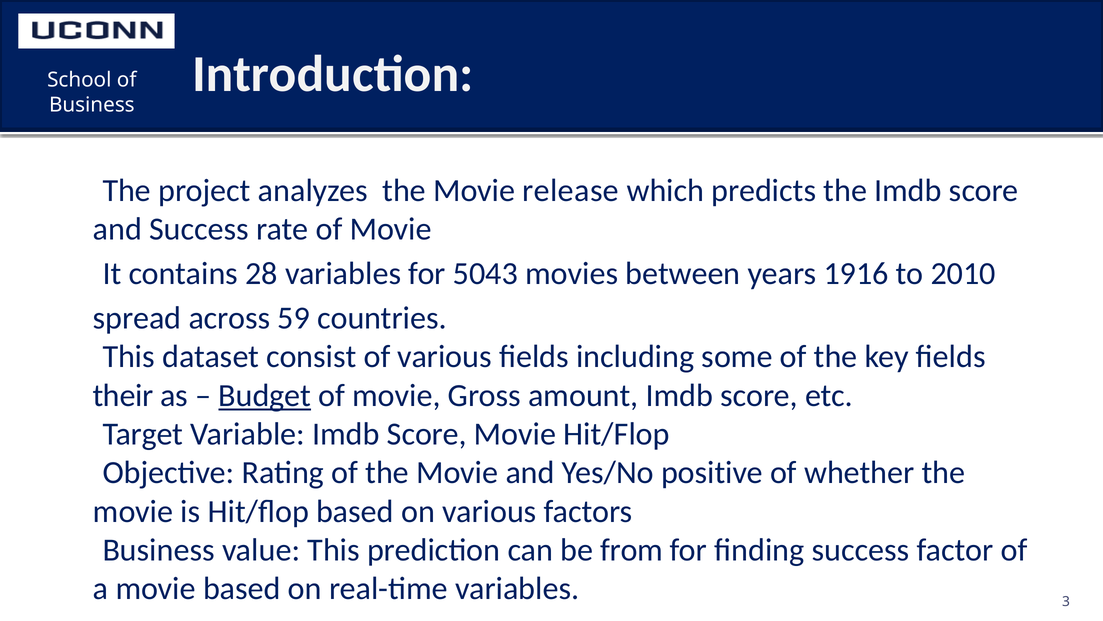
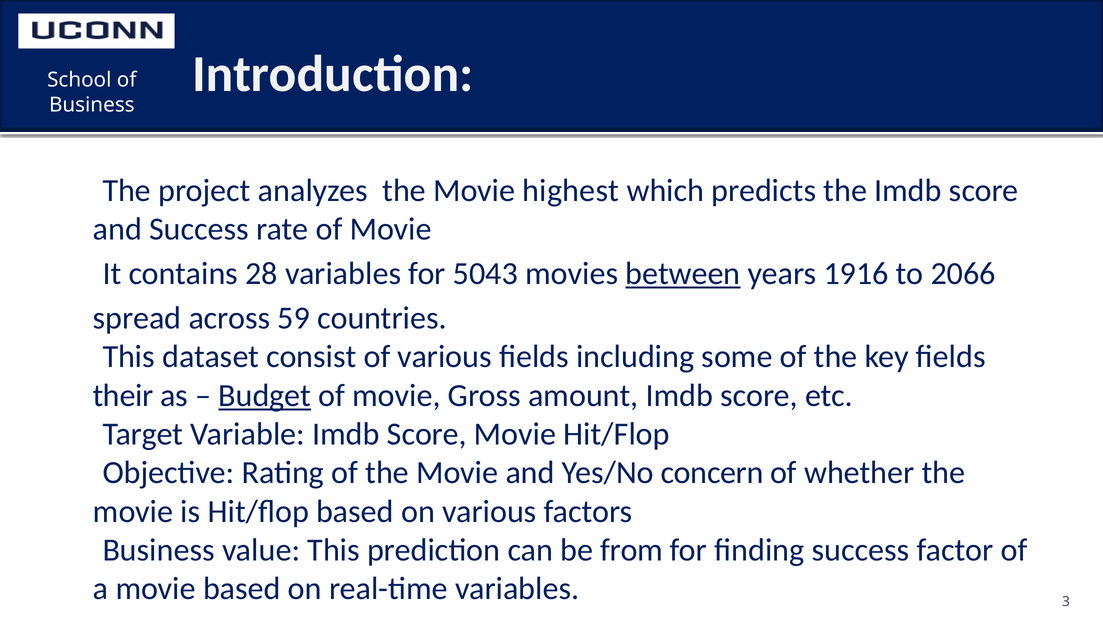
release: release -> highest (571, 190)
between underline: none -> present (683, 273)
2010: 2010 -> 2066 (963, 273)
positive: positive -> concern (712, 472)
